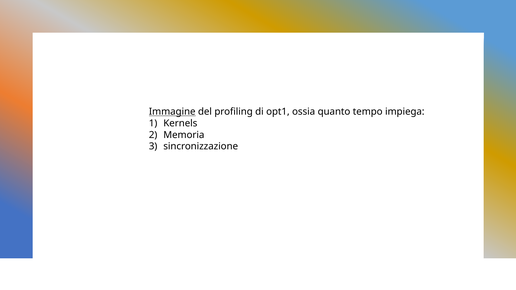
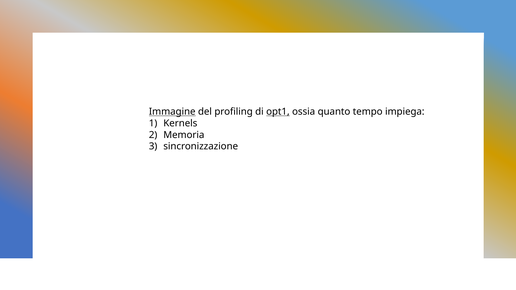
opt1 underline: none -> present (278, 112)
